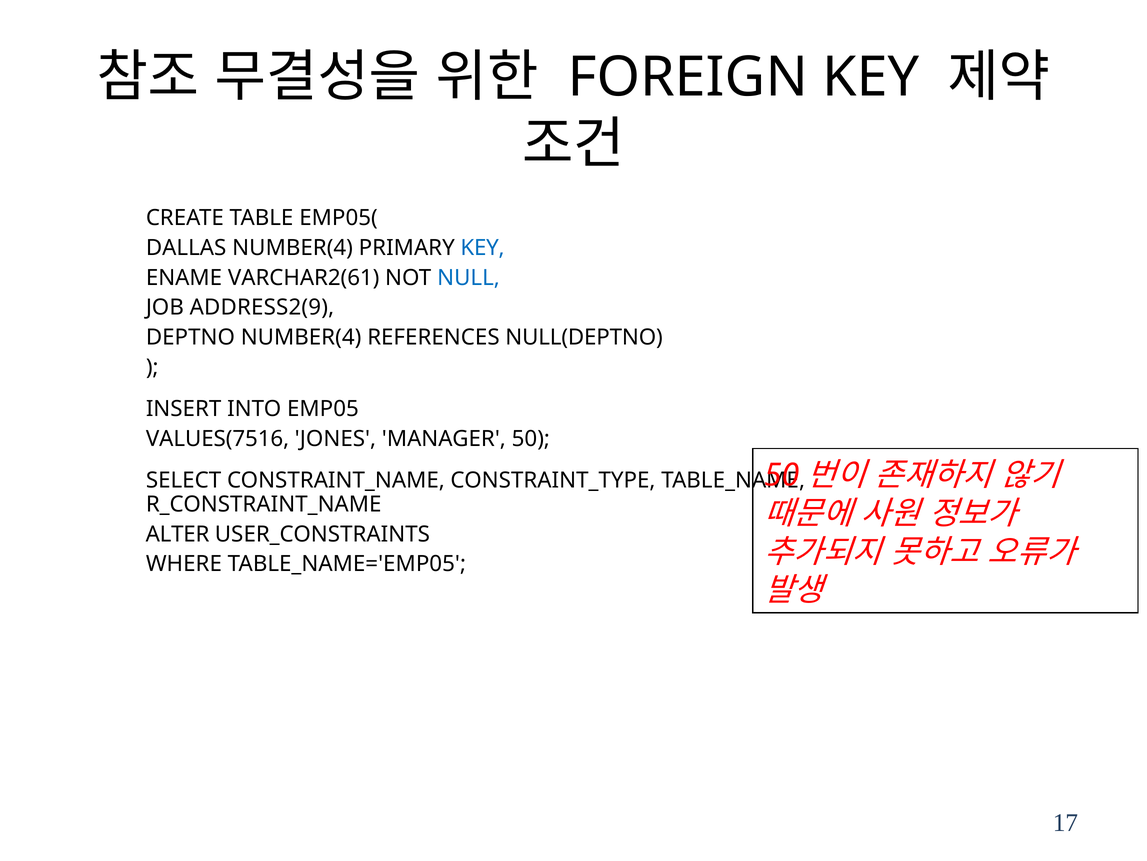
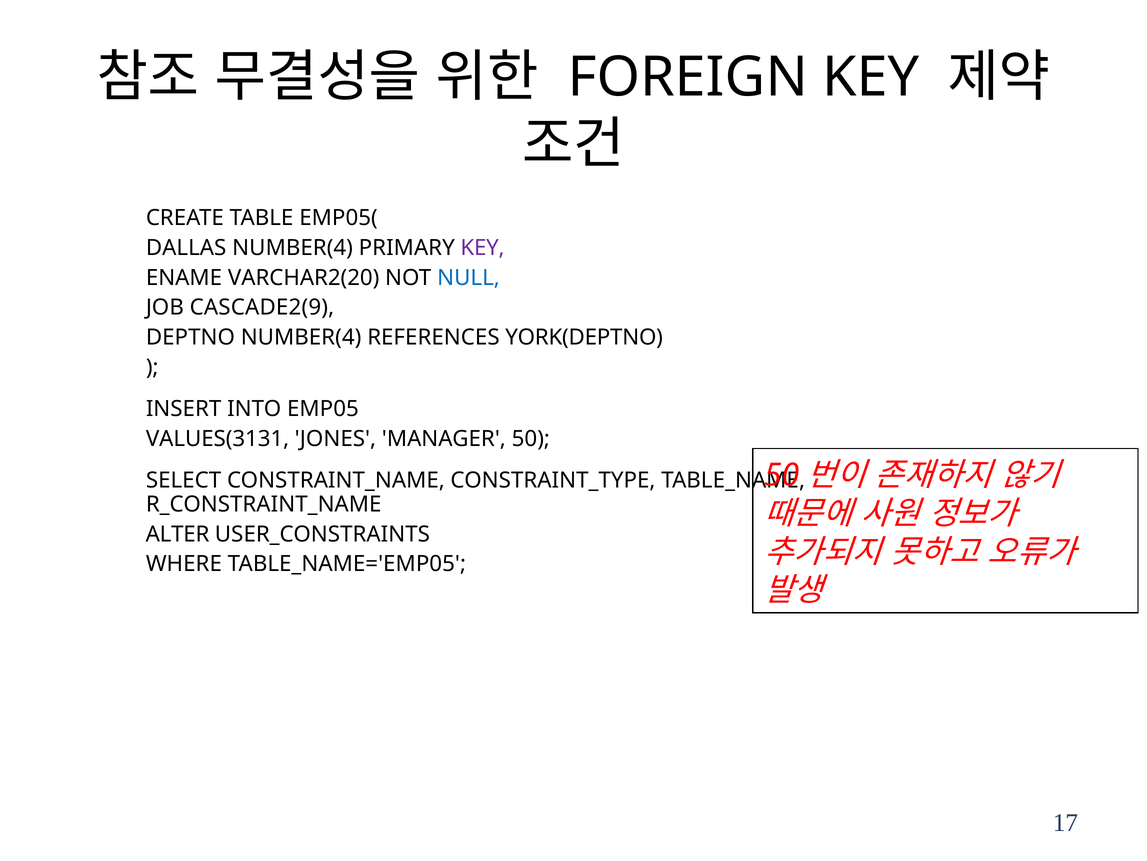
KEY colour: blue -> purple (483, 248)
VARCHAR2(61: VARCHAR2(61 -> VARCHAR2(20 (304, 277)
ADDRESS2(9: ADDRESS2(9 -> CASCADE2(9 (262, 307)
NULL(DEPTNO: NULL(DEPTNO -> YORK(DEPTNO (584, 337)
VALUES(7516: VALUES(7516 -> VALUES(3131 (218, 438)
